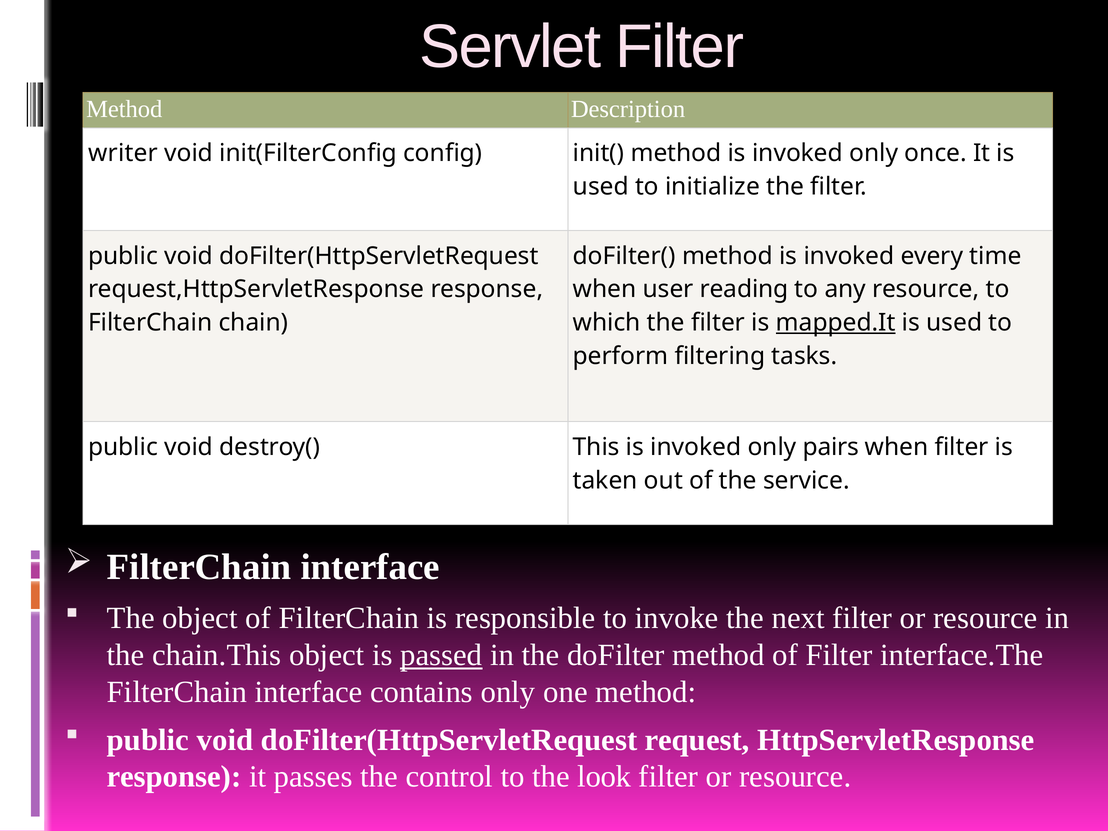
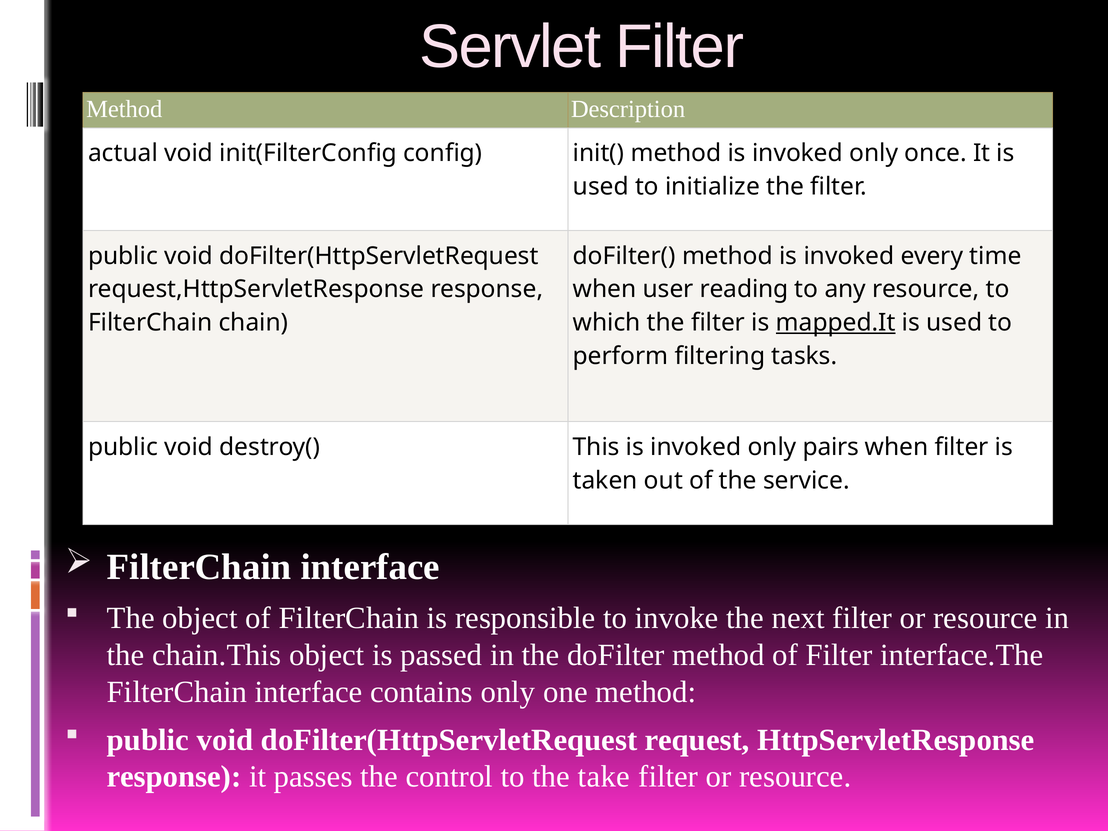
writer: writer -> actual (123, 153)
passed underline: present -> none (441, 655)
look: look -> take (604, 777)
